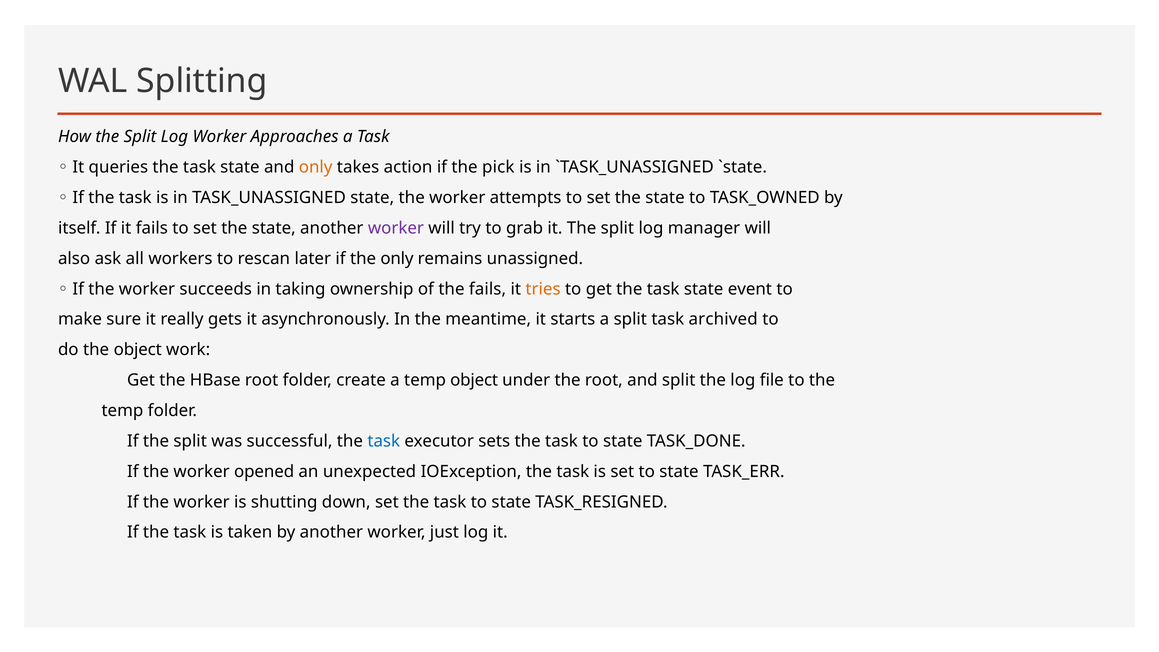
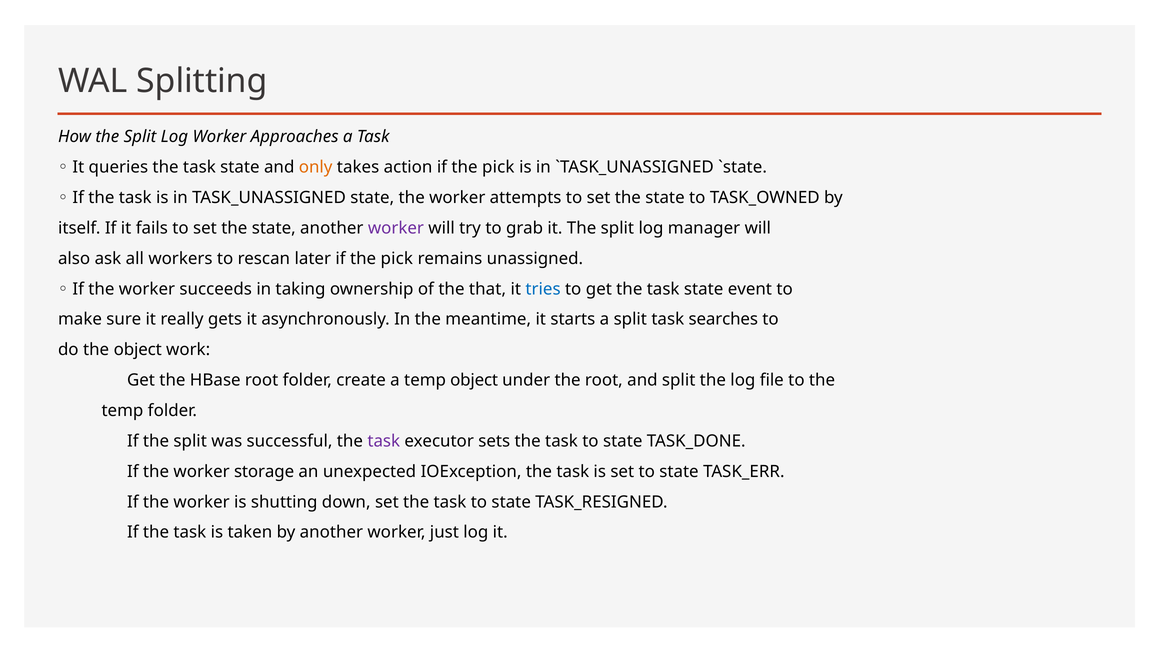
later if the only: only -> pick (397, 259)
the fails: fails -> that (487, 289)
tries colour: orange -> blue (543, 289)
archived: archived -> searches (723, 319)
task colour: blue -> purple (384, 441)
opened: opened -> storage (264, 471)
